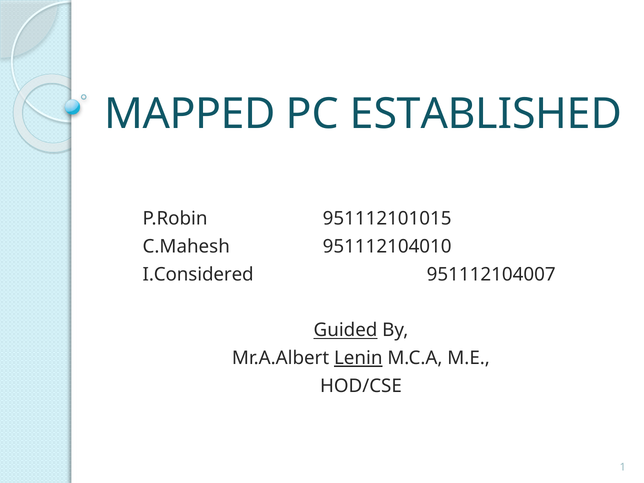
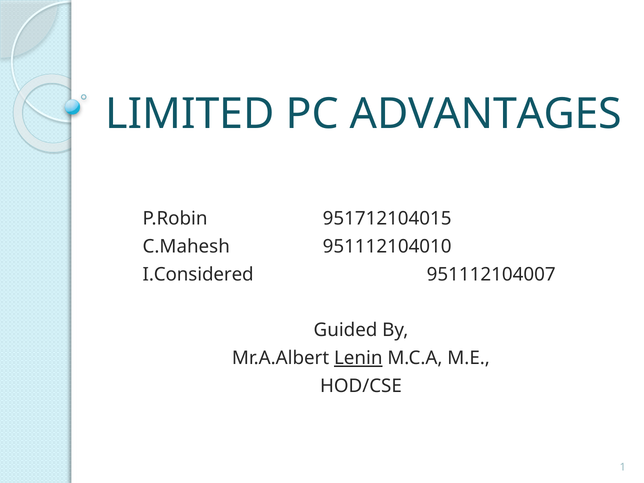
MAPPED: MAPPED -> LIMITED (190, 114)
ESTABLISHED: ESTABLISHED -> ADVANTAGES (486, 114)
951112101015: 951112101015 -> 951712104015 (387, 219)
Guided underline: present -> none (346, 330)
